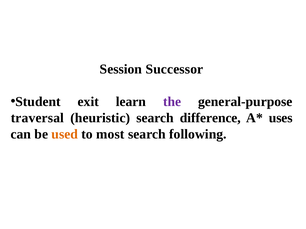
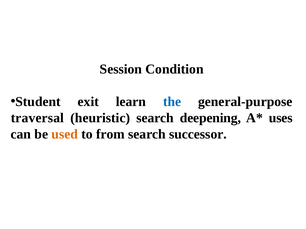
Successor: Successor -> Condition (174, 69)
the colour: purple -> blue (172, 102)
difference: difference -> deepening (210, 118)
most: most -> from (110, 135)
following: following -> successor (198, 135)
